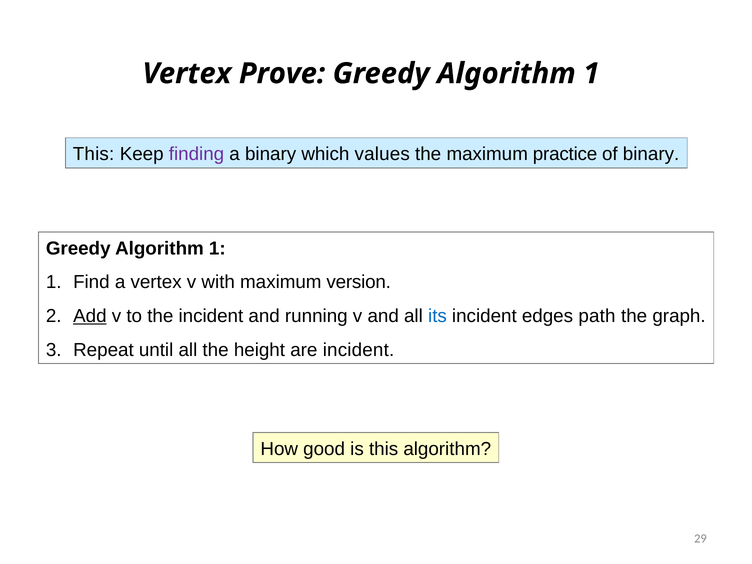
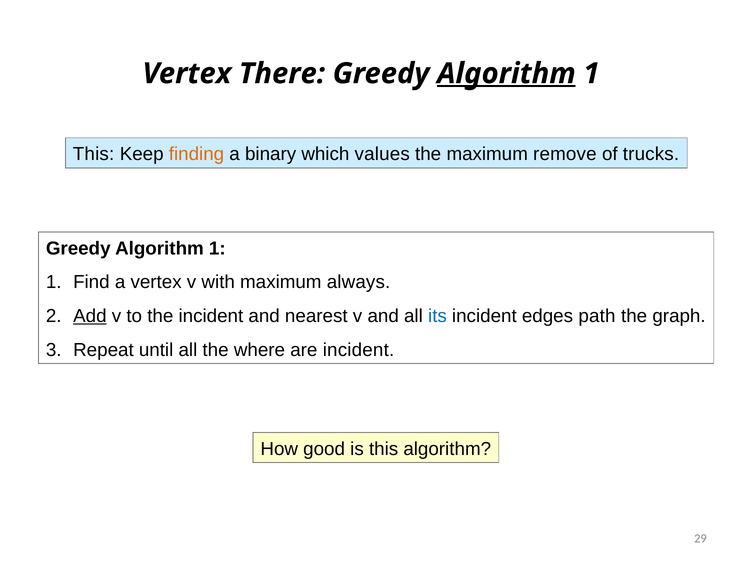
Prove: Prove -> There (282, 74)
Algorithm underline: none -> present (506, 74)
finding colour: purple -> orange (197, 154)
practice: practice -> remove (565, 154)
of binary: binary -> trucks (651, 154)
version: version -> always (359, 282)
running: running -> nearest (316, 316)
height: height -> where (259, 350)
